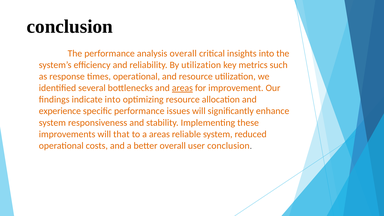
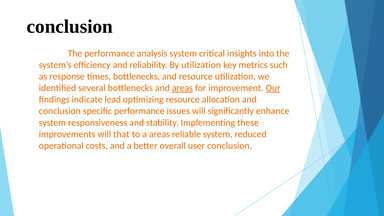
analysis overall: overall -> system (183, 53)
times operational: operational -> bottlenecks (136, 77)
Our underline: none -> present (273, 88)
indicate into: into -> lead (113, 100)
experience: experience -> conclusion (60, 111)
